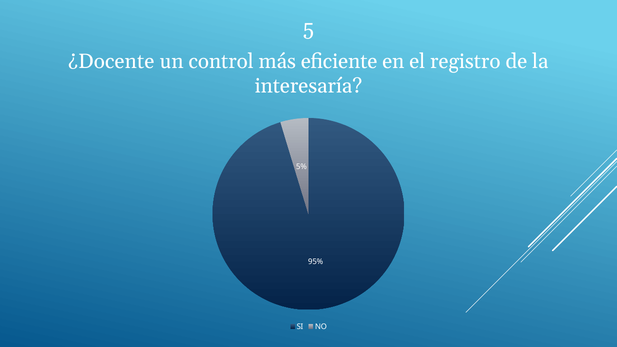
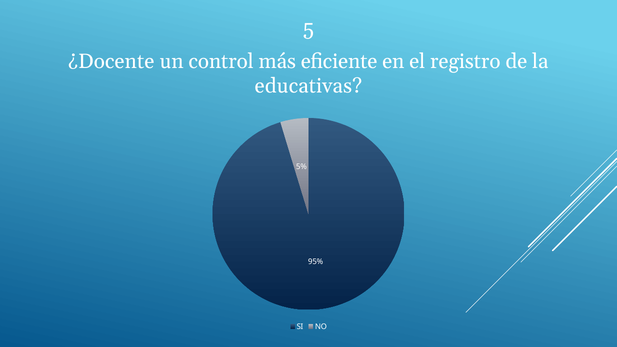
interesaría: interesaría -> educativas (308, 86)
